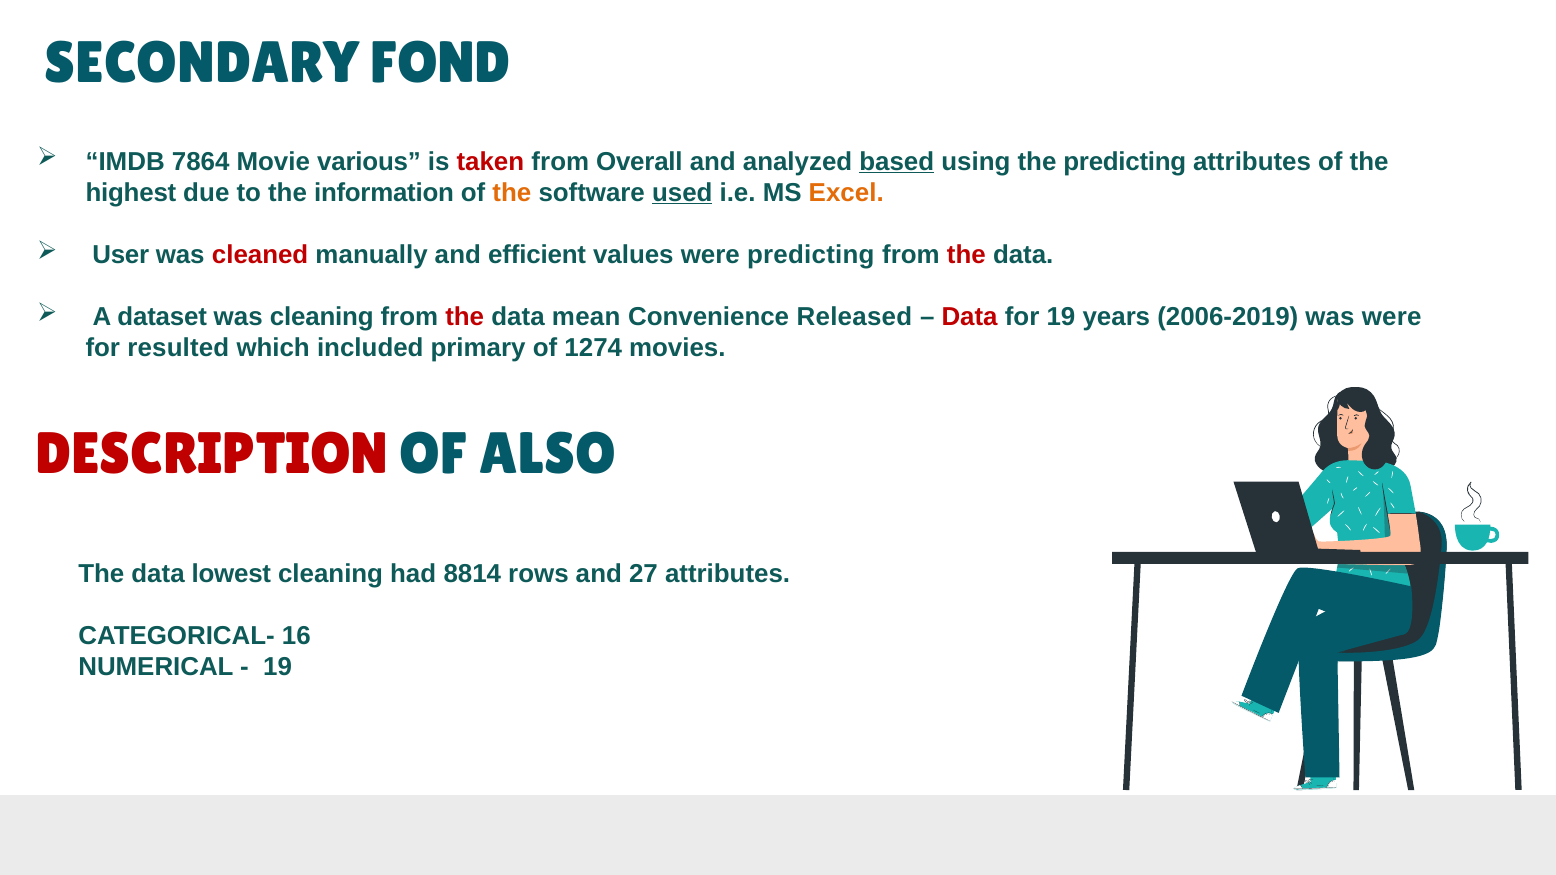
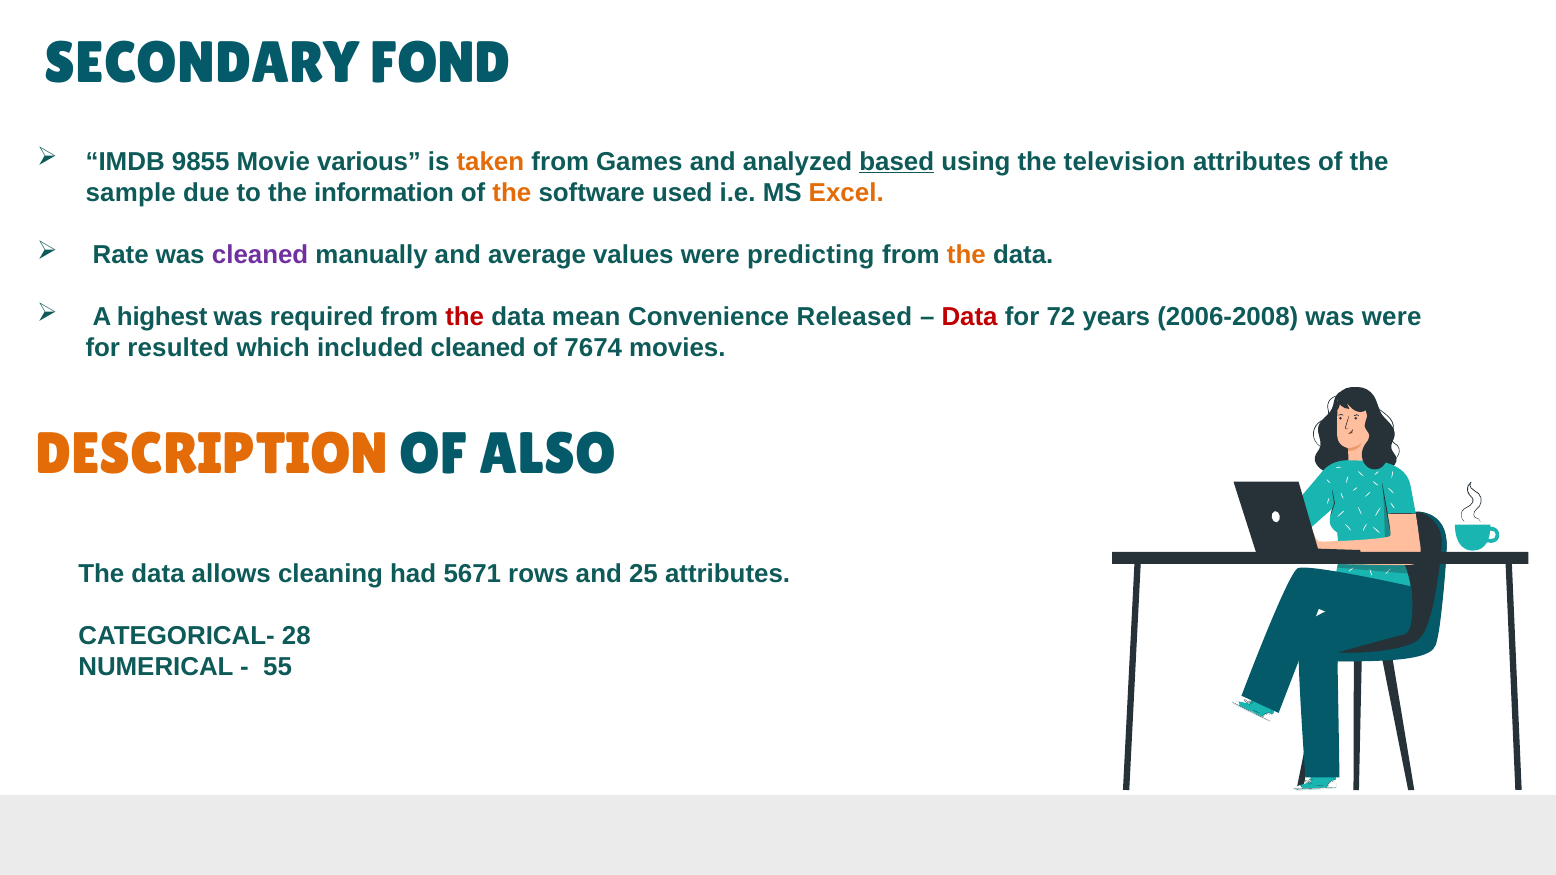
7864: 7864 -> 9855 (201, 162)
taken colour: red -> orange (490, 162)
Overall: Overall -> Games (639, 162)
the predicting: predicting -> television (1125, 162)
highest: highest -> sample (131, 193)
used underline: present -> none (682, 193)
User: User -> Rate (121, 255)
cleaned colour: red -> purple (260, 255)
efficient: efficient -> average (537, 255)
the colour: red -> orange (966, 255)
dataset: dataset -> highest (162, 317)
was cleaning: cleaning -> required (322, 317)
for 19: 19 -> 72 (1061, 317)
2006-2019: 2006-2019 -> 2006-2008 (1228, 317)
included primary: primary -> cleaned (478, 348)
1274: 1274 -> 7674 (593, 348)
DESCRIPTION colour: red -> orange (212, 455)
lowest: lowest -> allows (231, 574)
8814: 8814 -> 5671 (472, 574)
27: 27 -> 25 (643, 574)
16: 16 -> 28 (296, 636)
19: 19 -> 55 (278, 668)
